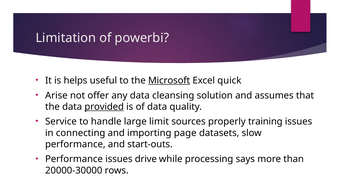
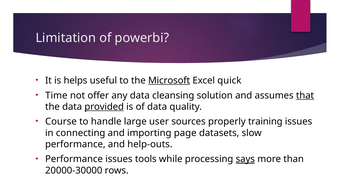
Arise: Arise -> Time (56, 96)
that underline: none -> present (305, 96)
Service: Service -> Course (61, 122)
limit: limit -> user (159, 122)
start-outs: start-outs -> help-outs (150, 144)
drive: drive -> tools (146, 159)
says underline: none -> present (245, 159)
